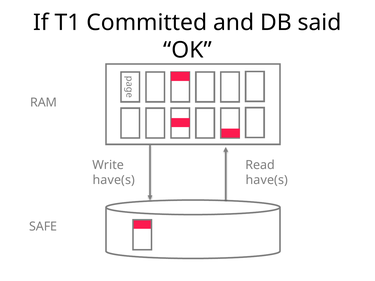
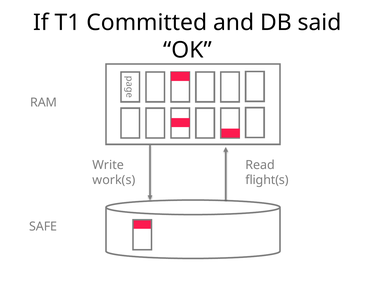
have(s: have(s -> work(s (114, 180)
have(s: have(s -> flight(s (267, 180)
